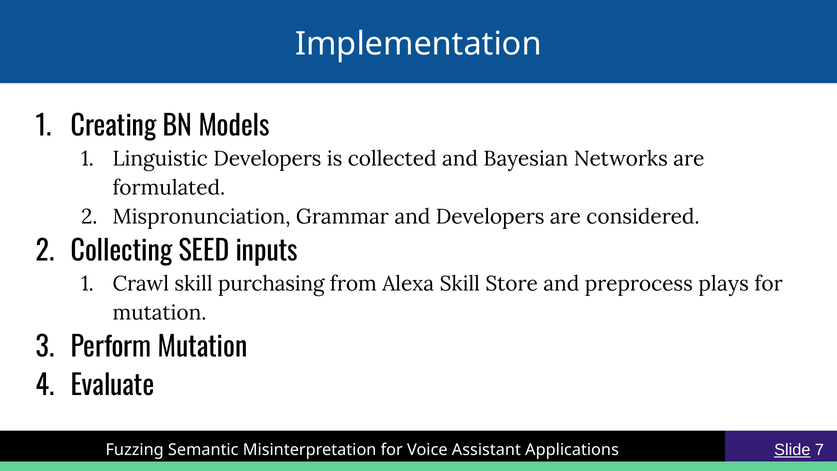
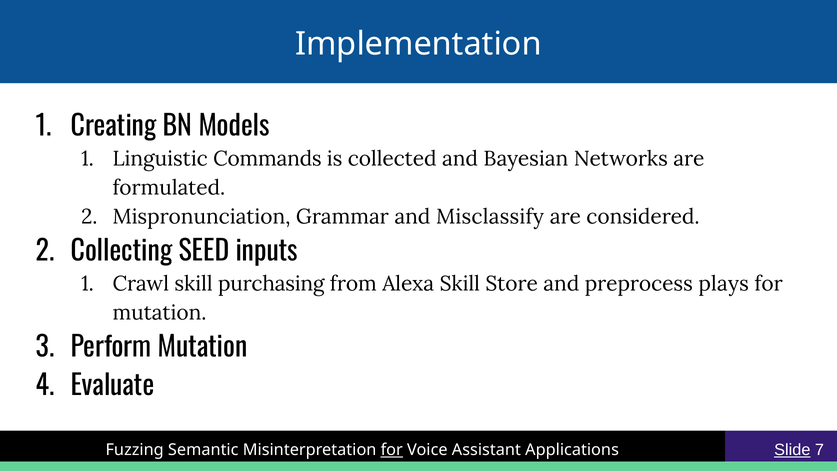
Linguistic Developers: Developers -> Commands (267, 159)
and Developers: Developers -> Misclassify (490, 217)
for underline: none -> present (392, 450)
